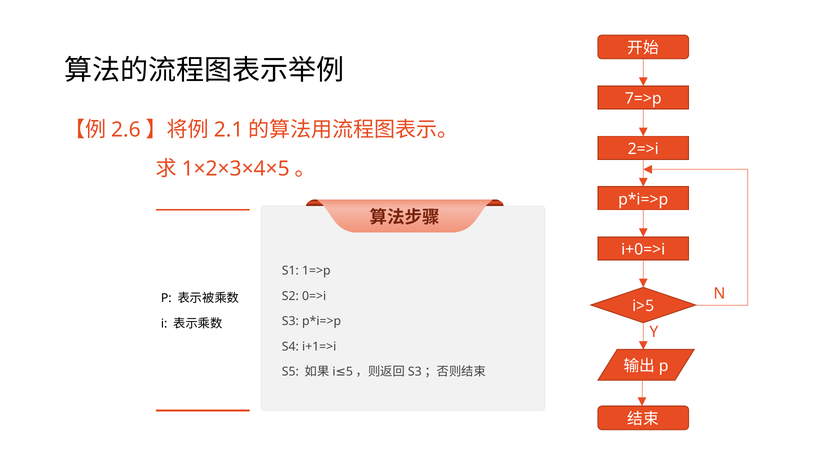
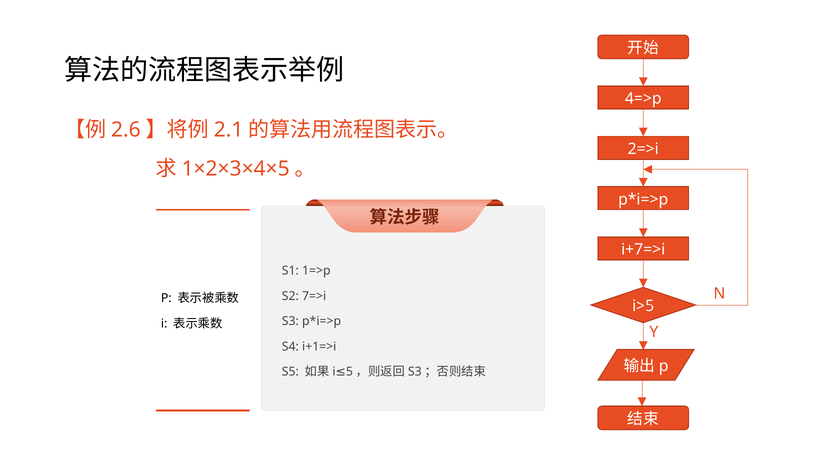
7=>p: 7=>p -> 4=>p (643, 99)
i+0=>i: i+0=>i -> i+7=>i (643, 249)
0=>i: 0=>i -> 7=>i (314, 296)
